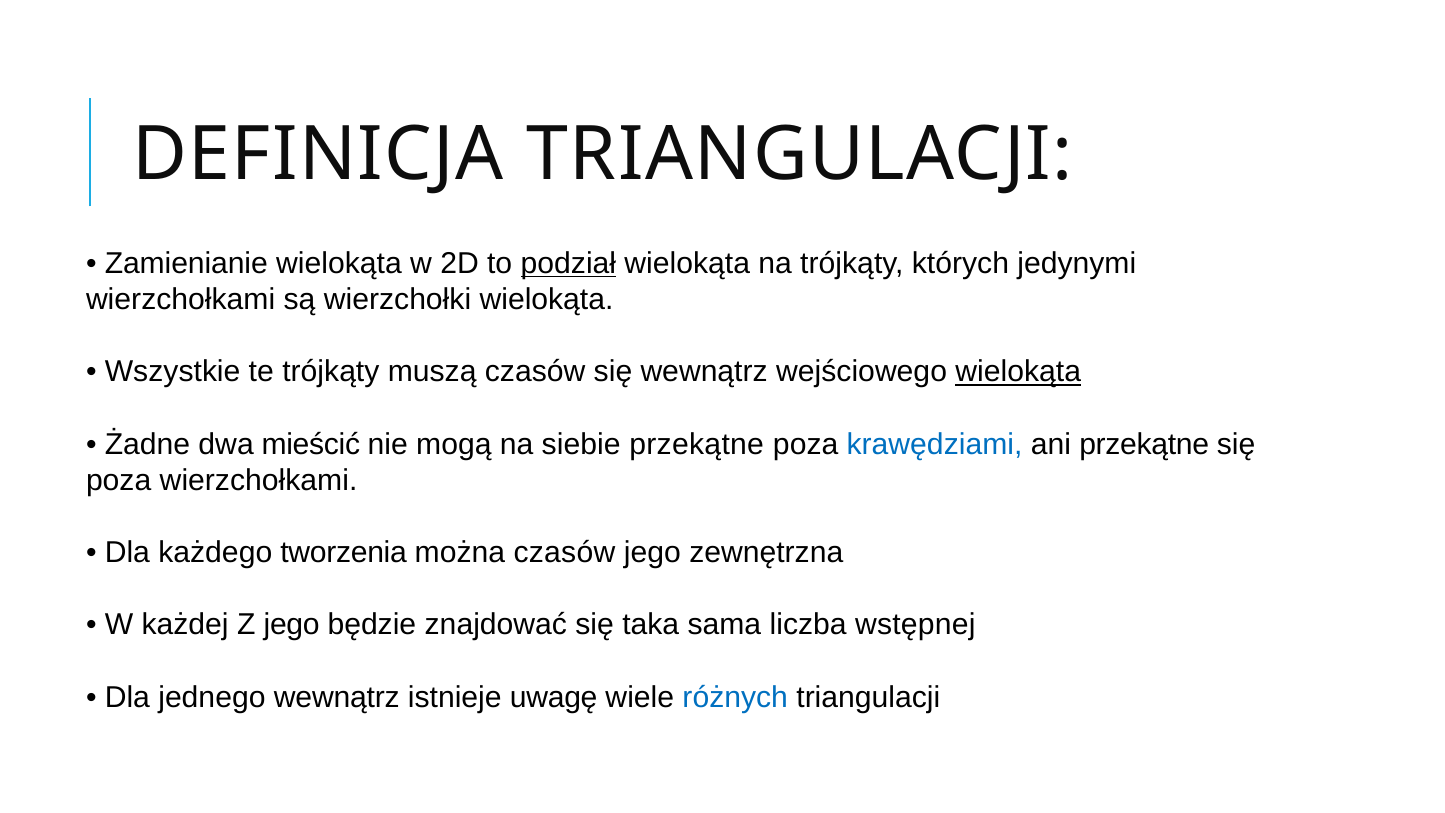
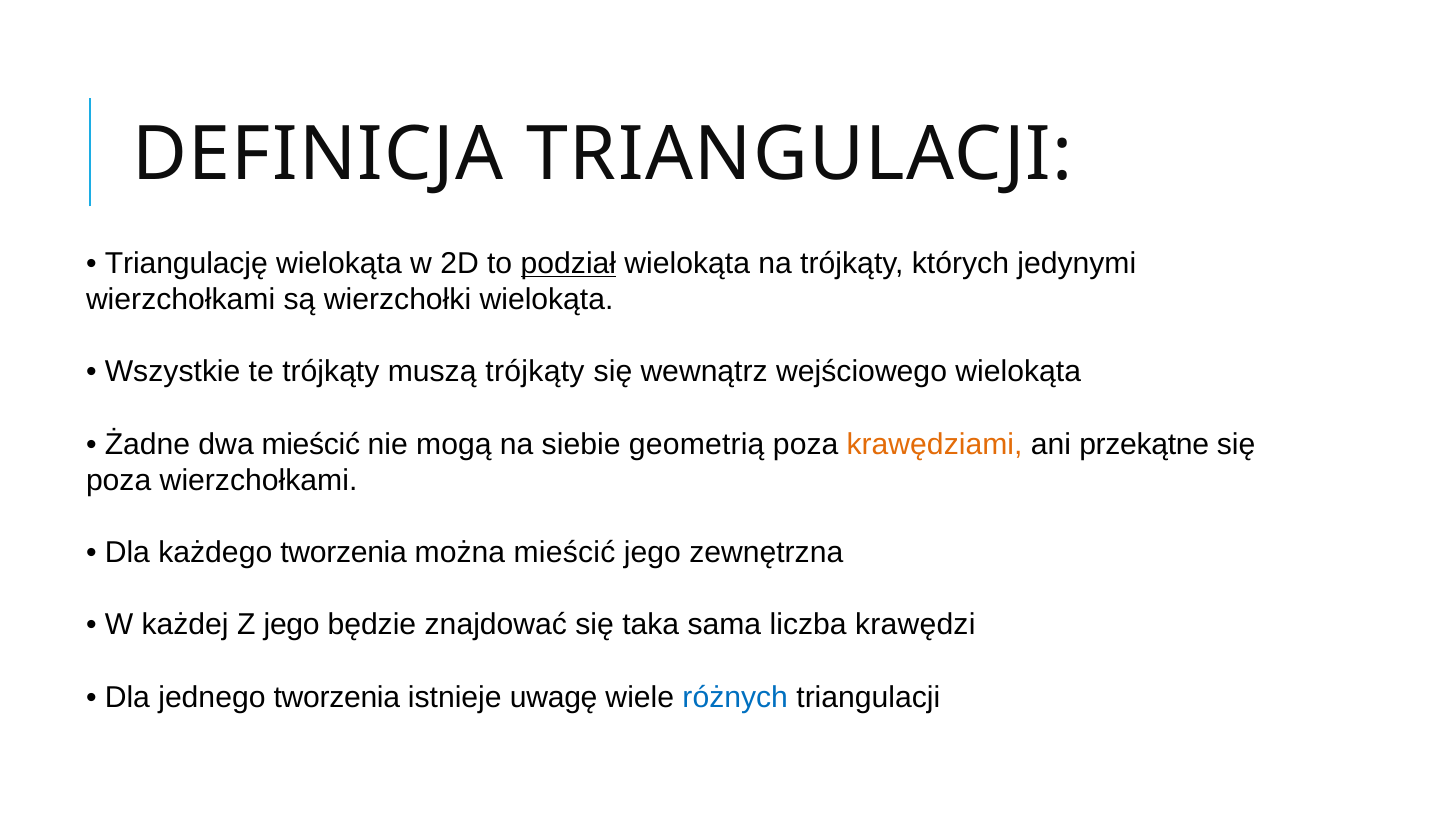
Zamienianie: Zamienianie -> Triangulację (186, 264)
muszą czasów: czasów -> trójkąty (535, 372)
wielokąta underline: present -> none (1018, 372)
siebie przekątne: przekątne -> geometrią (697, 444)
krawędziami colour: blue -> orange (935, 444)
można czasów: czasów -> mieścić (564, 553)
wstępnej: wstępnej -> krawędzi (915, 625)
jednego wewnątrz: wewnątrz -> tworzenia (337, 697)
